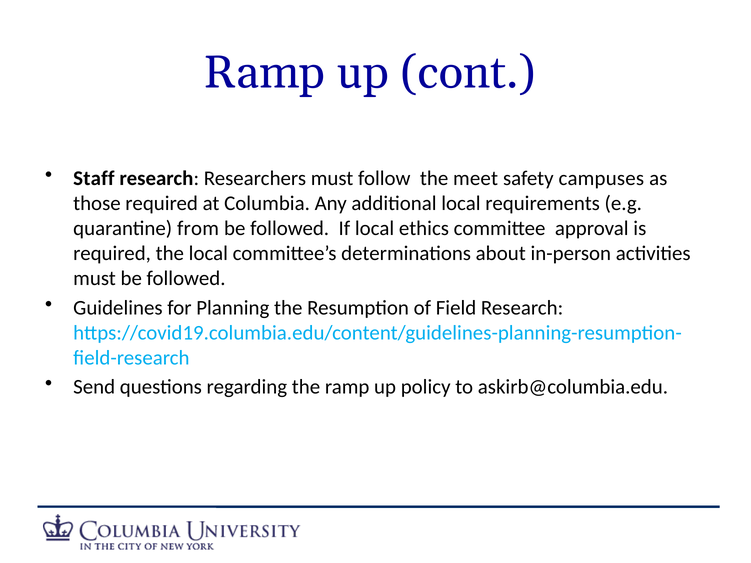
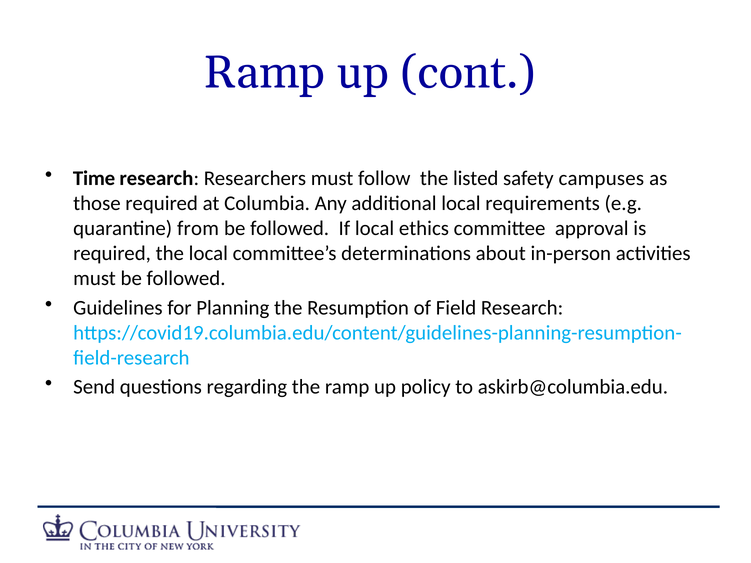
Staff: Staff -> Time (94, 178)
meet: meet -> listed (476, 178)
